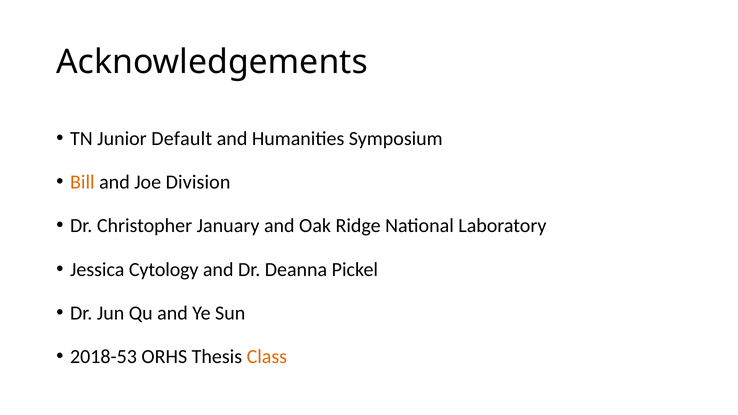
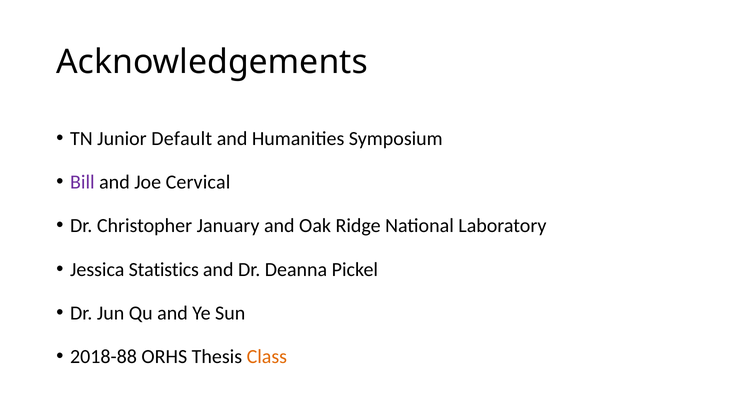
Bill colour: orange -> purple (82, 182)
Division: Division -> Cervical (198, 182)
Cytology: Cytology -> Statistics (164, 270)
2018-53: 2018-53 -> 2018-88 (104, 357)
